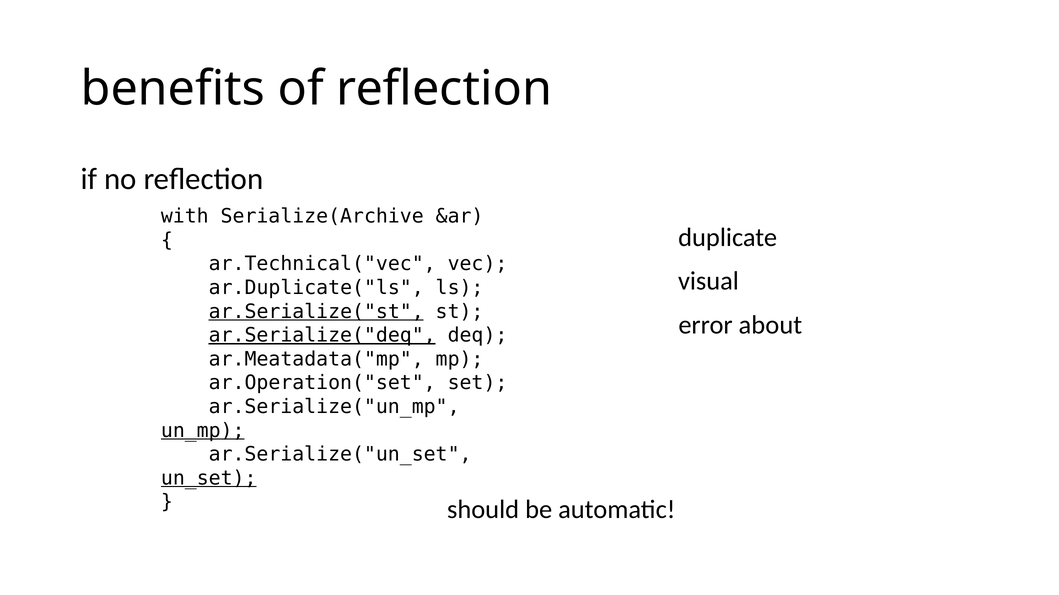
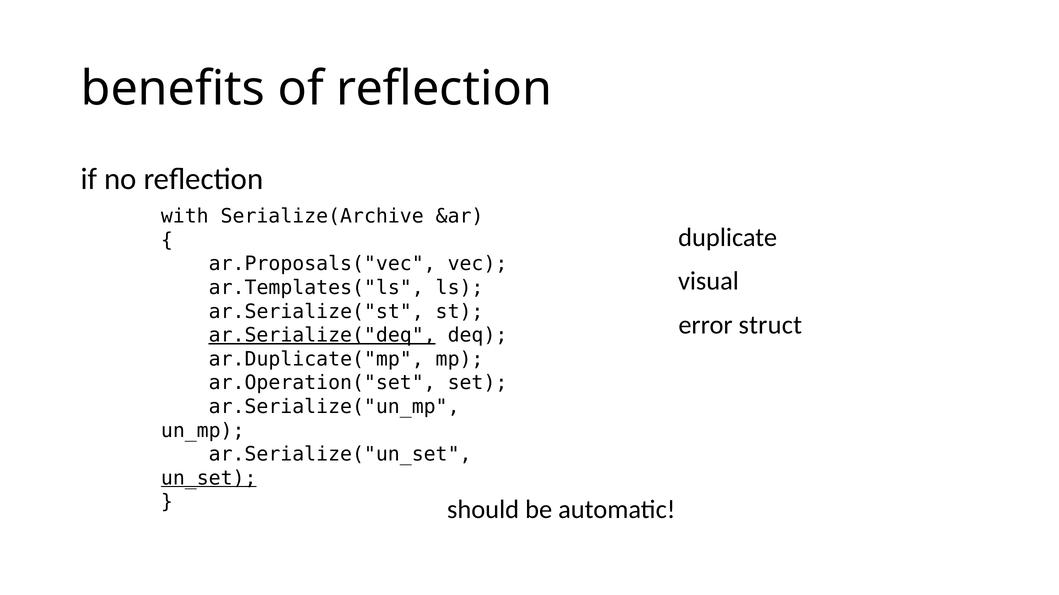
ar.Technical("vec: ar.Technical("vec -> ar.Proposals("vec (322, 264)
ar.Duplicate("ls: ar.Duplicate("ls -> ar.Templates("ls (316, 288)
ar.Serialize("st underline: present -> none (316, 312)
about: about -> struct (770, 325)
ar.Meatadata("mp: ar.Meatadata("mp -> ar.Duplicate("mp (316, 359)
un_mp underline: present -> none (203, 431)
